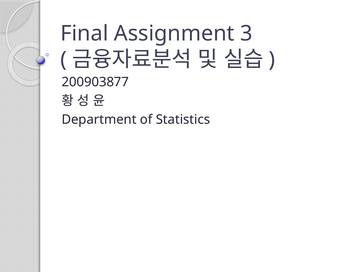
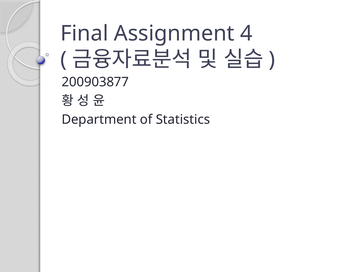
3: 3 -> 4 (246, 33)
